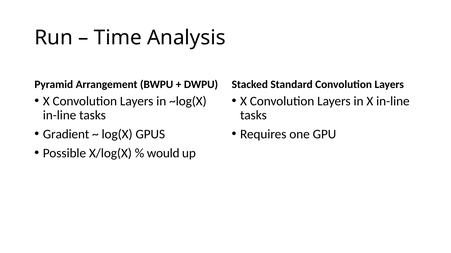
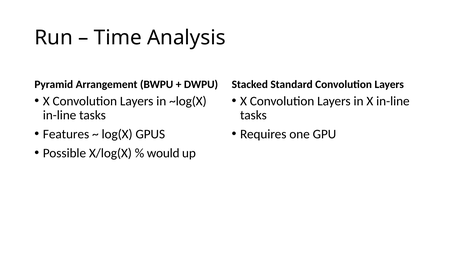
Gradient: Gradient -> Features (66, 135)
